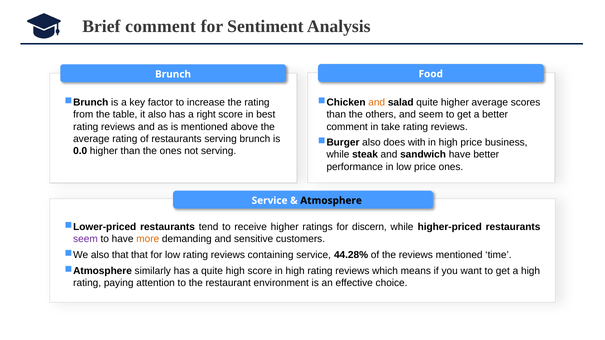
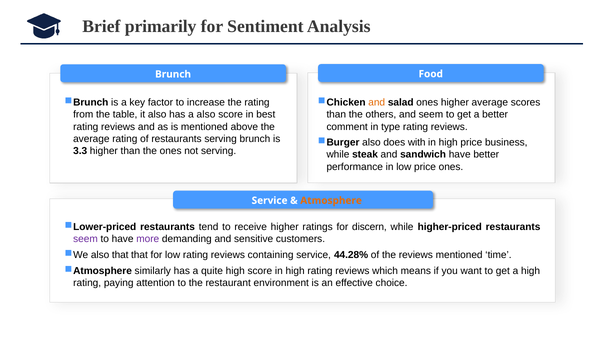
Brief comment: comment -> primarily (161, 27)
salad quite: quite -> ones (427, 103)
a right: right -> also (206, 115)
take: take -> type (391, 127)
0.0: 0.0 -> 3.3 (80, 151)
Atmosphere colour: black -> orange (331, 201)
more colour: orange -> purple (148, 239)
